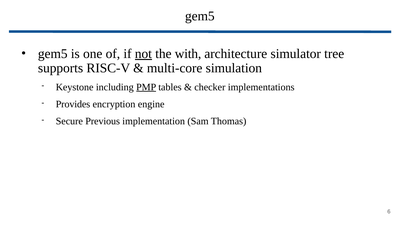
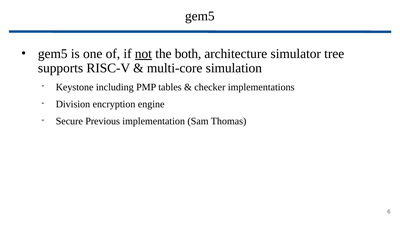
with: with -> both (188, 54)
PMP underline: present -> none (146, 87)
Provides: Provides -> Division (73, 104)
